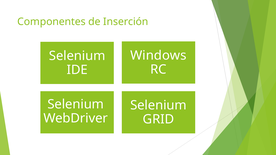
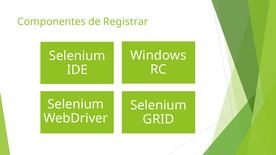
Inserción: Inserción -> Registrar (126, 22)
